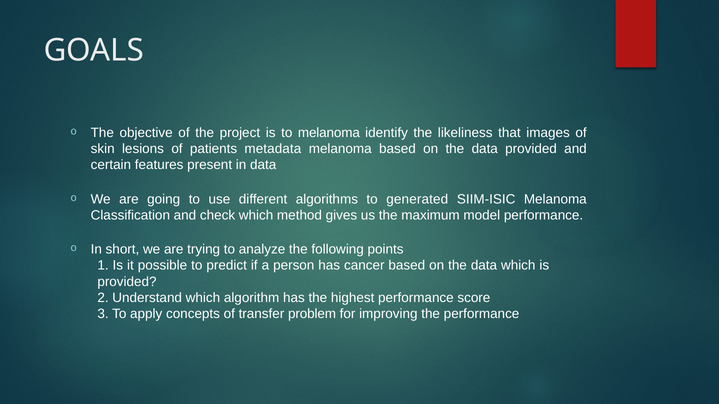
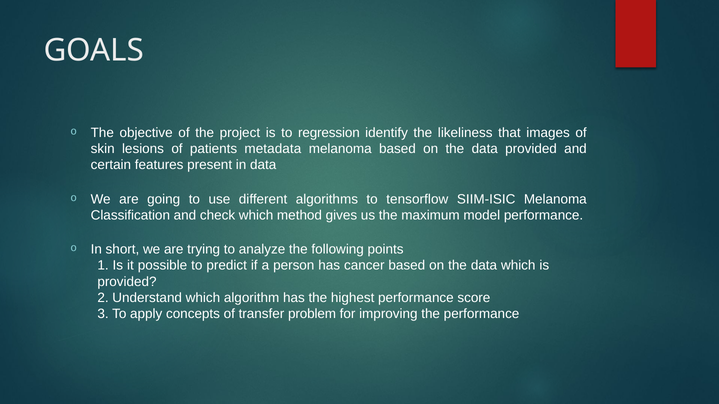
to melanoma: melanoma -> regression (329, 133)
generated: generated -> tensorflow (417, 199)
